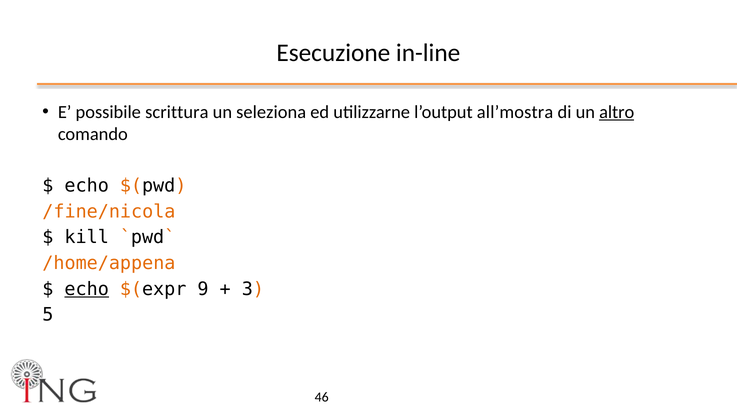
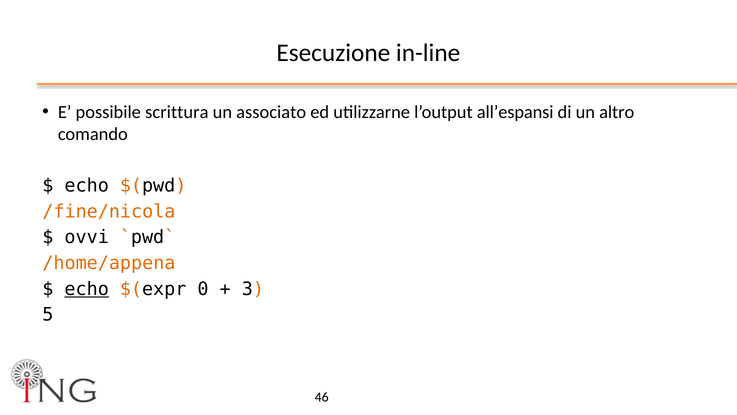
seleziona: seleziona -> associato (271, 112)
all’mostra: all’mostra -> all’espansi (515, 112)
altro underline: present -> none (617, 112)
kill: kill -> ovvi (87, 237)
9: 9 -> 0 (203, 289)
